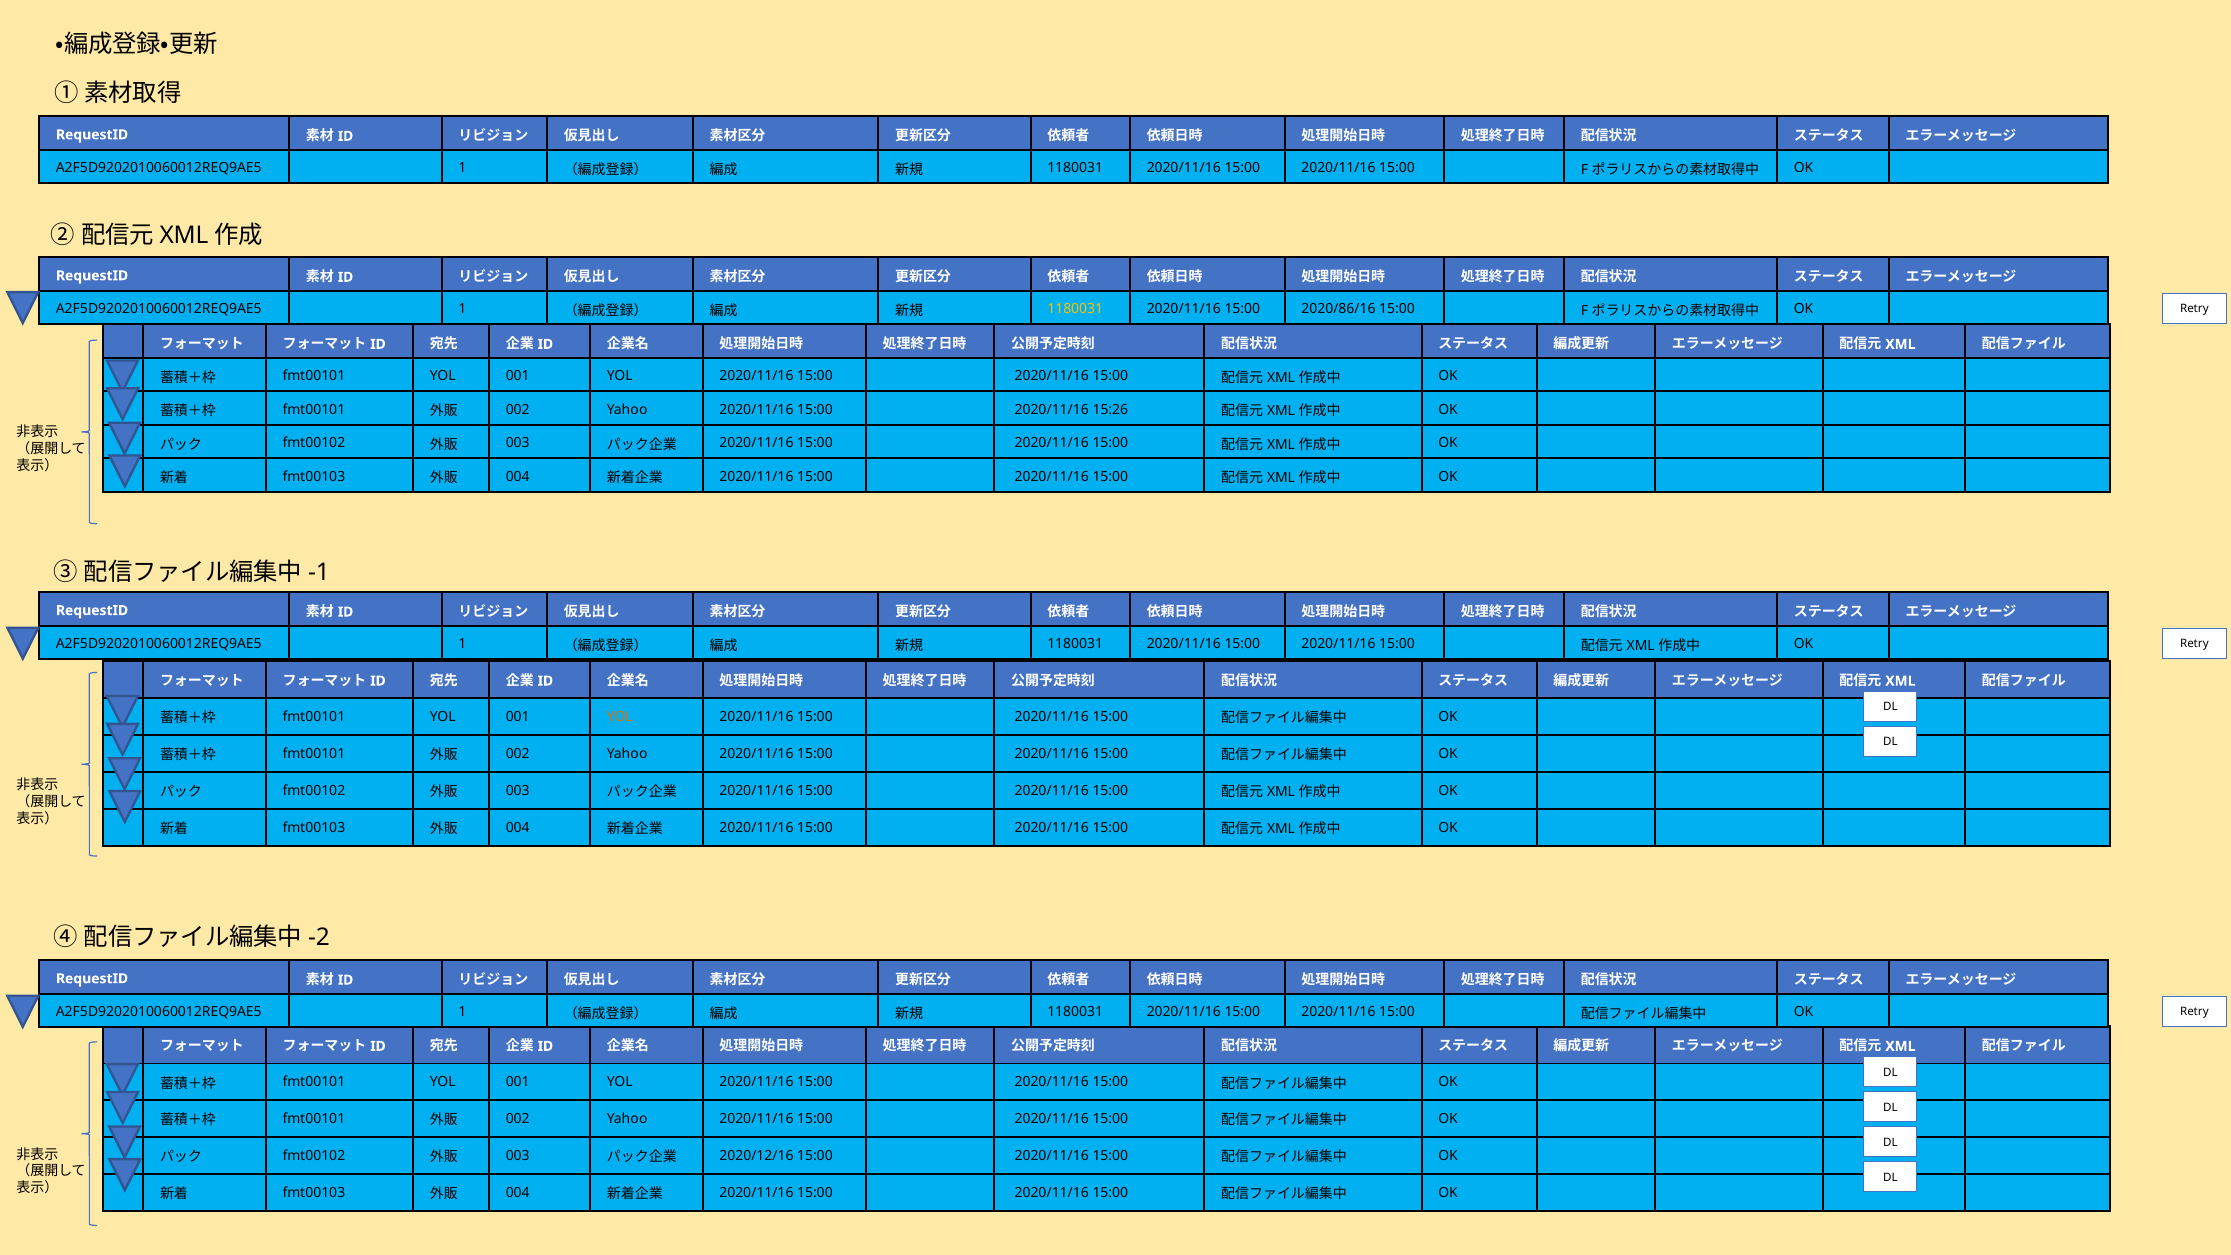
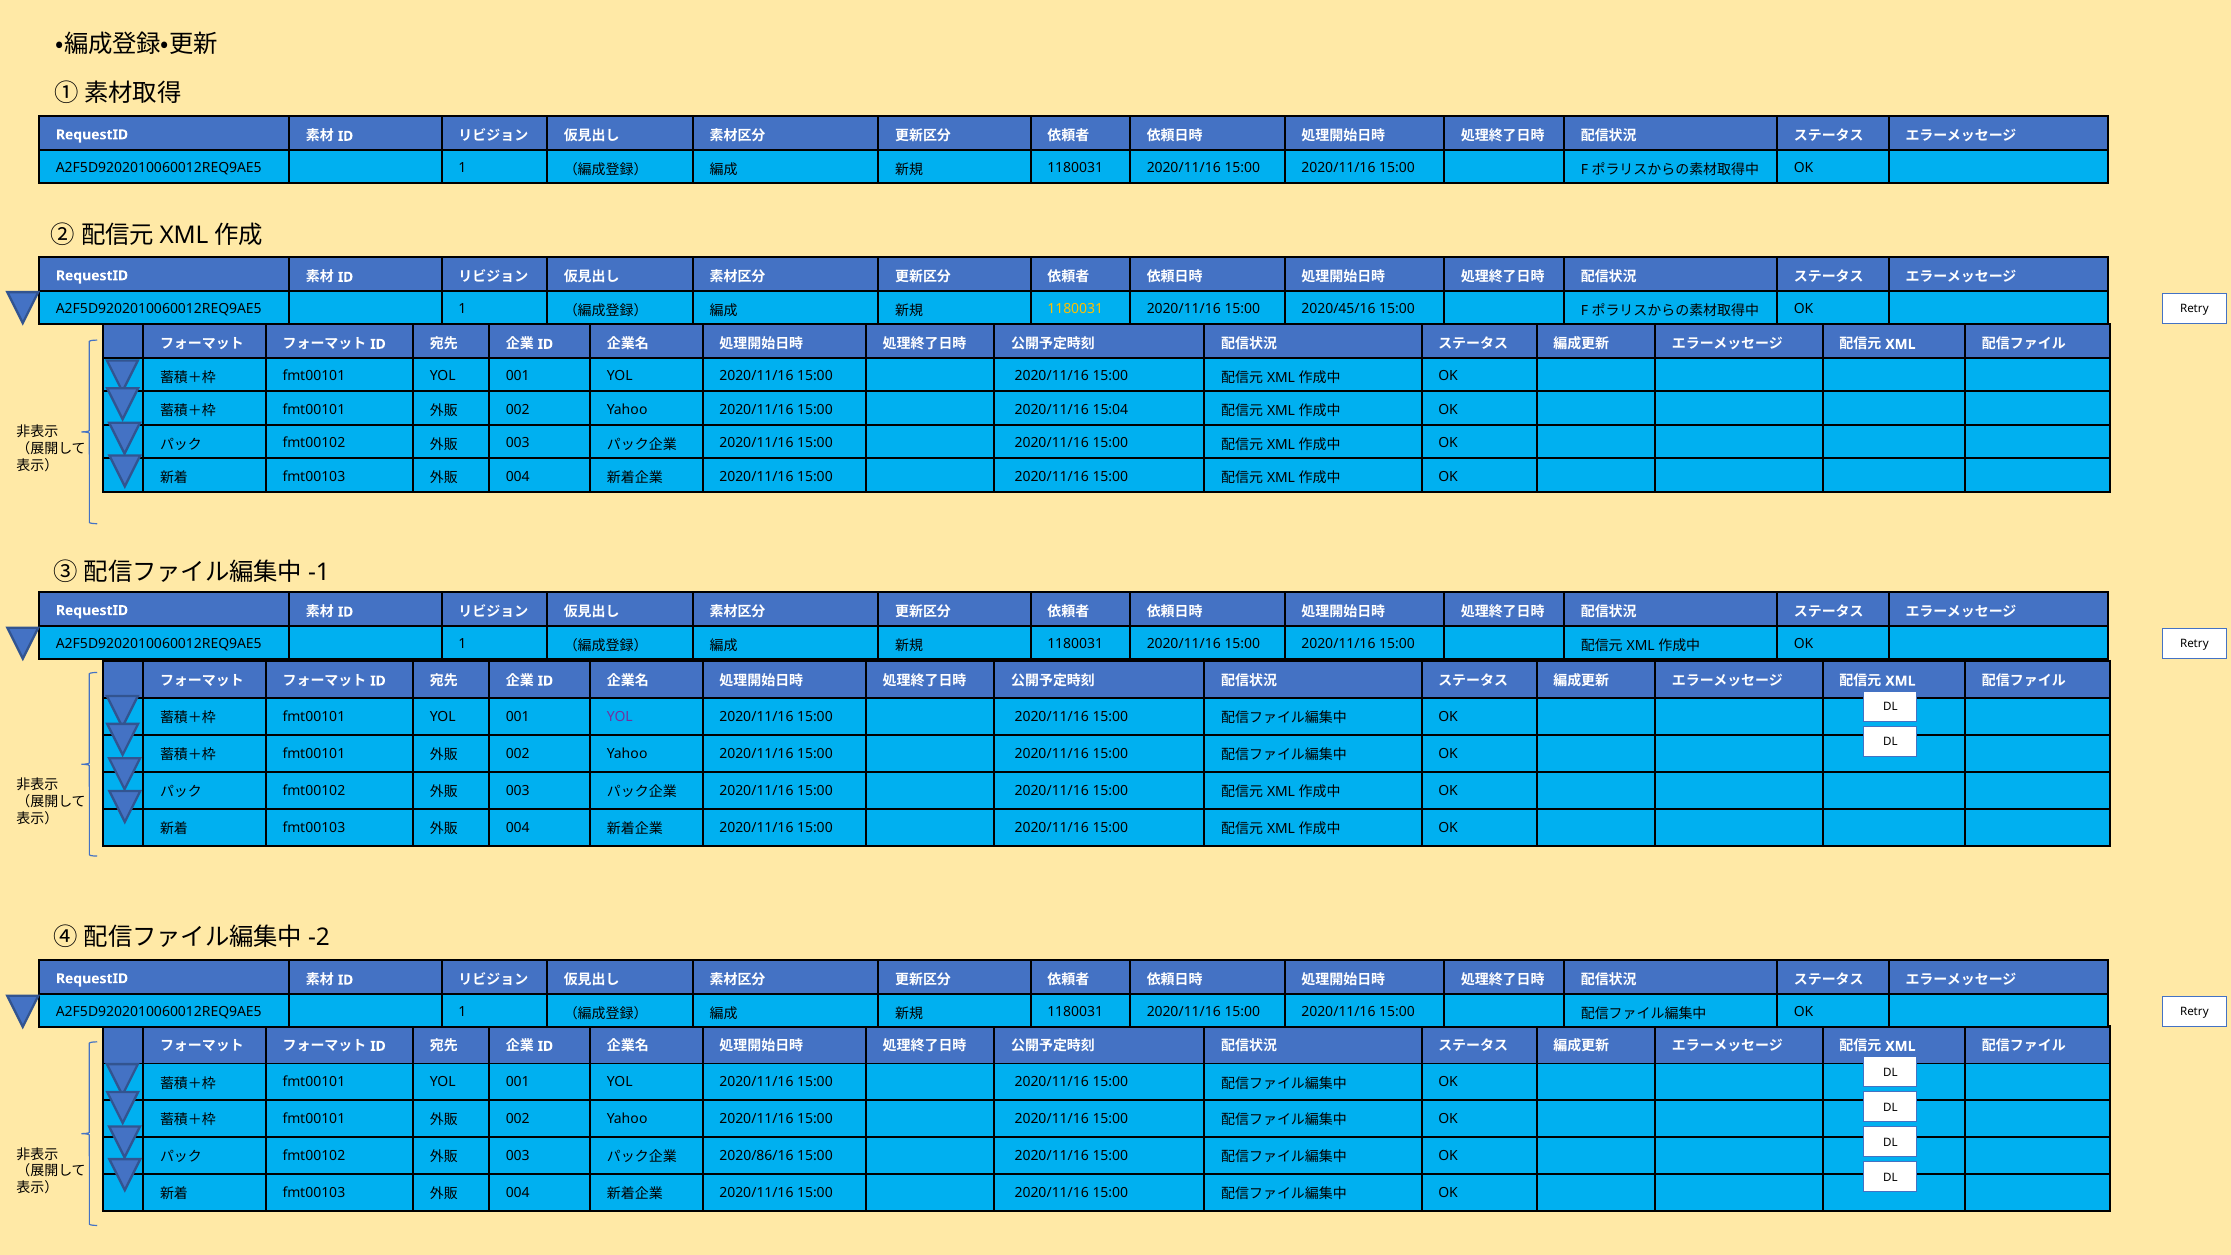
2020/86/16: 2020/86/16 -> 2020/45/16 (1338, 309)
15:26: 15:26 -> 15:04 (1110, 410)
YOL colour: orange -> purple (620, 717)
2020/12/16: 2020/12/16 -> 2020/86/16 (756, 1156)
